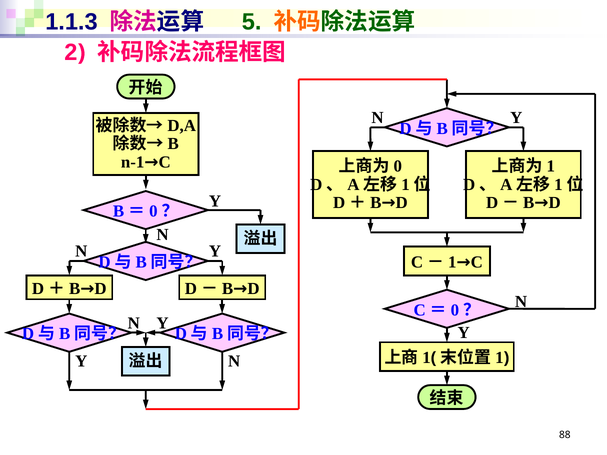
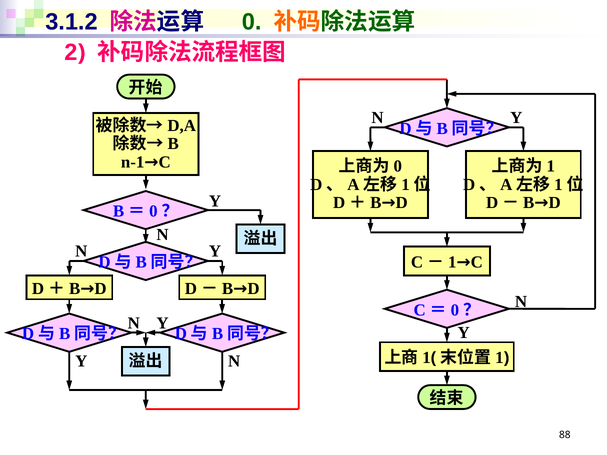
1.1.3: 1.1.3 -> 3.1.2 (71, 22)
5: 5 -> 0 (252, 22)
